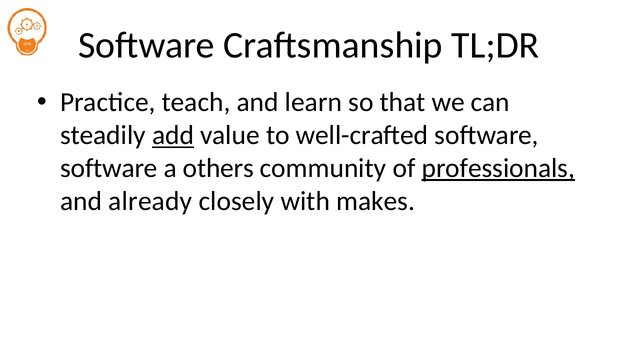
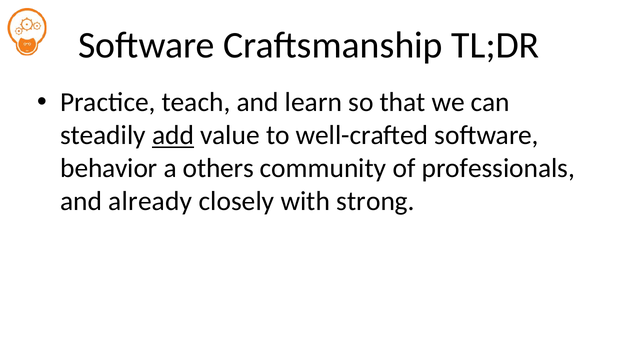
software: software -> behavior (109, 169)
professionals underline: present -> none (498, 169)
makes: makes -> strong (376, 202)
